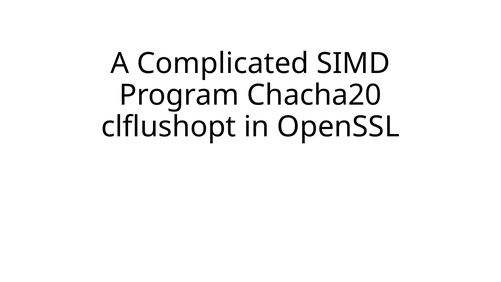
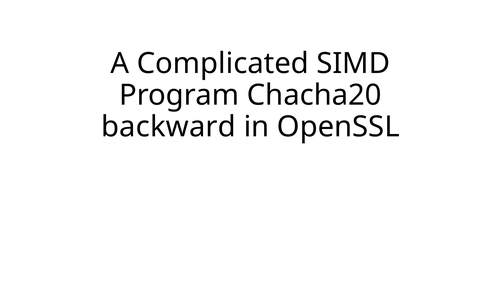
clflushopt: clflushopt -> backward (168, 127)
